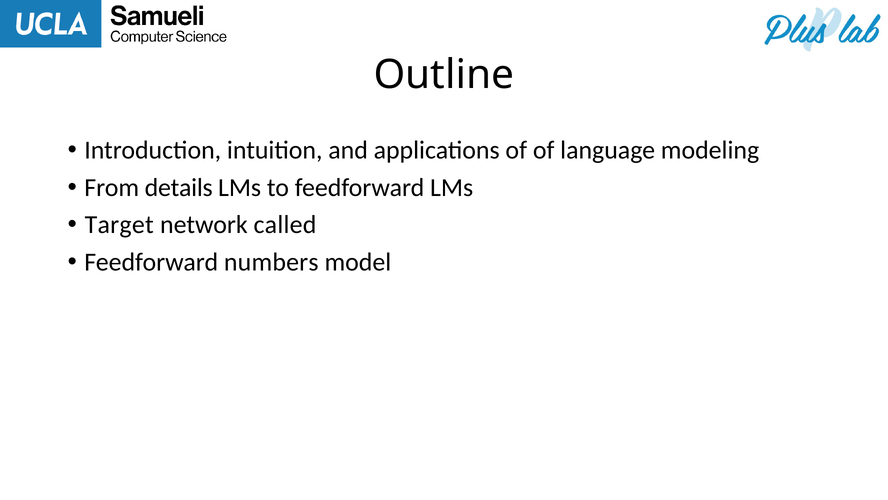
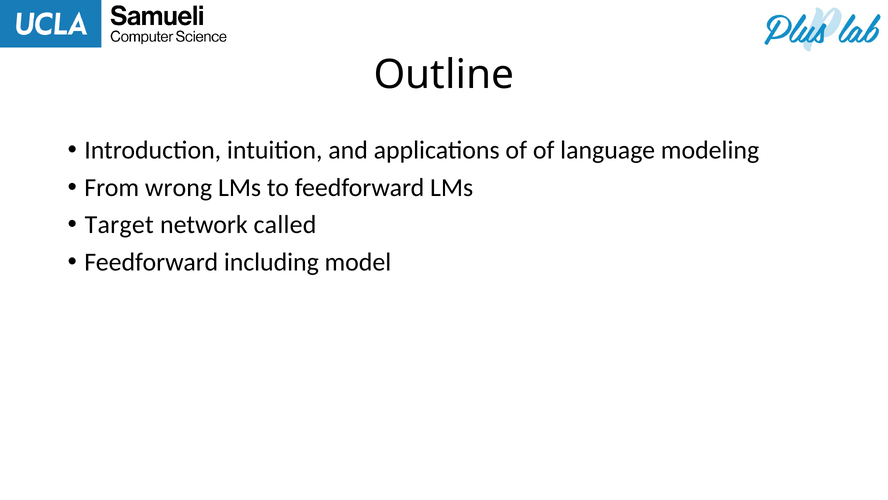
details: details -> wrong (179, 187)
numbers: numbers -> including (271, 262)
